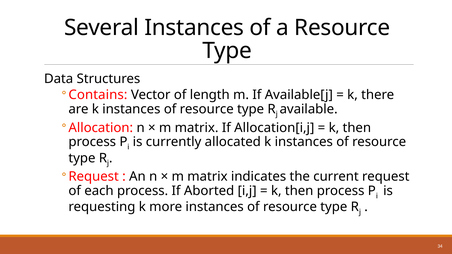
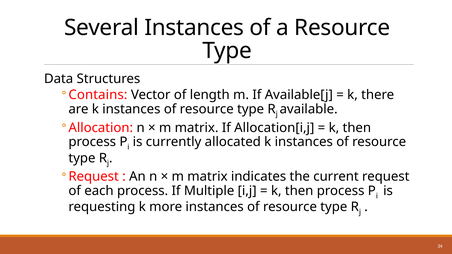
Aborted: Aborted -> Multiple (209, 191)
